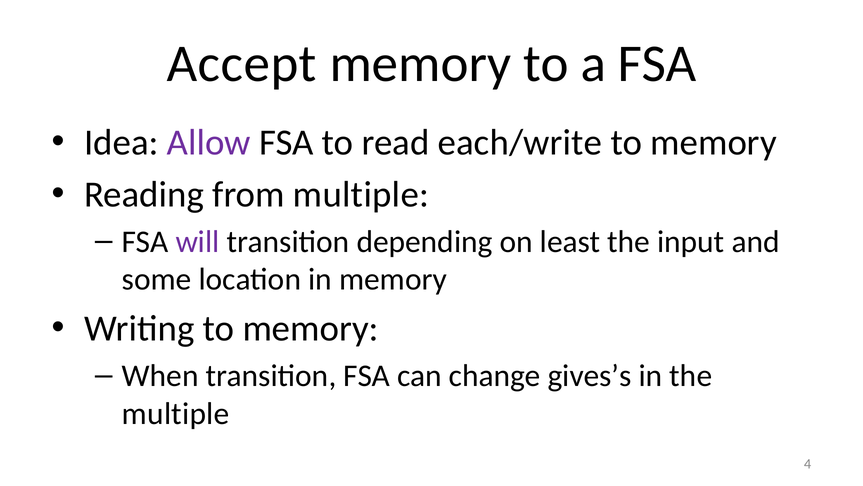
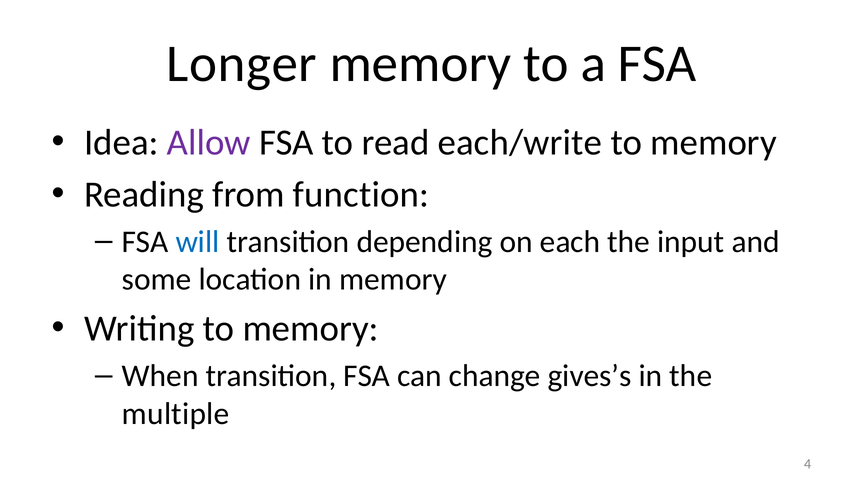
Accept: Accept -> Longer (242, 64)
from multiple: multiple -> function (361, 194)
will colour: purple -> blue (198, 242)
least: least -> each (570, 242)
